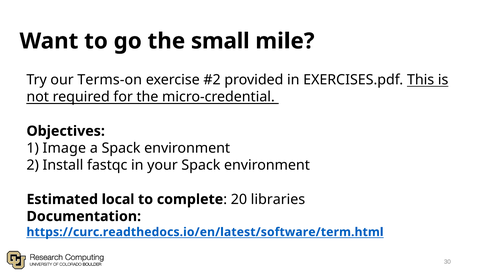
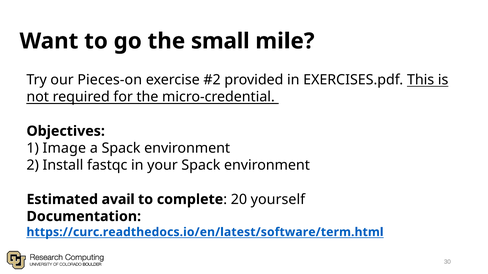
Terms-on: Terms-on -> Pieces-on (110, 80)
local: local -> avail (118, 200)
libraries: libraries -> yourself (278, 200)
